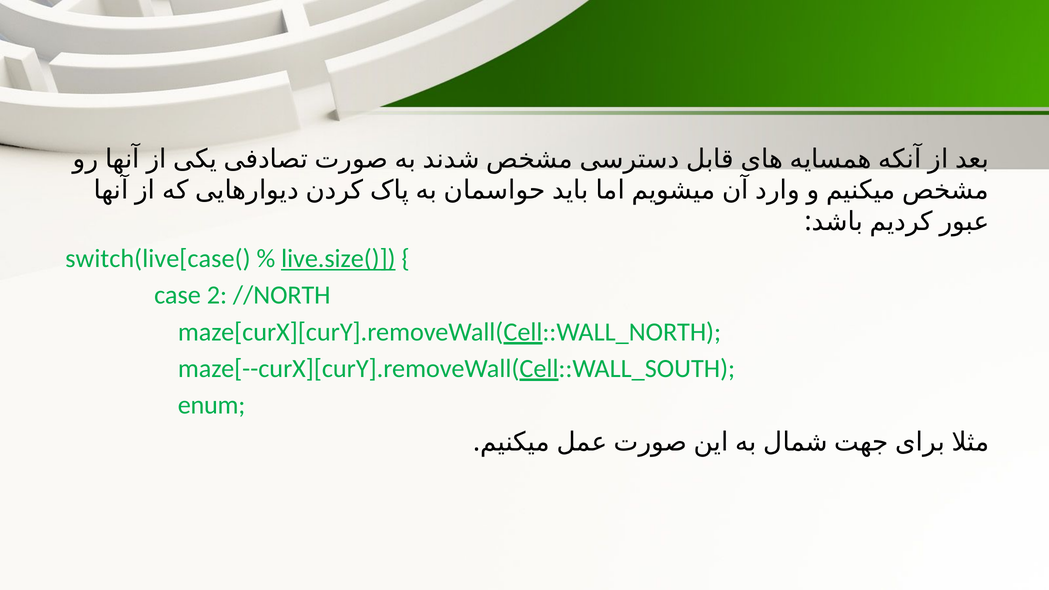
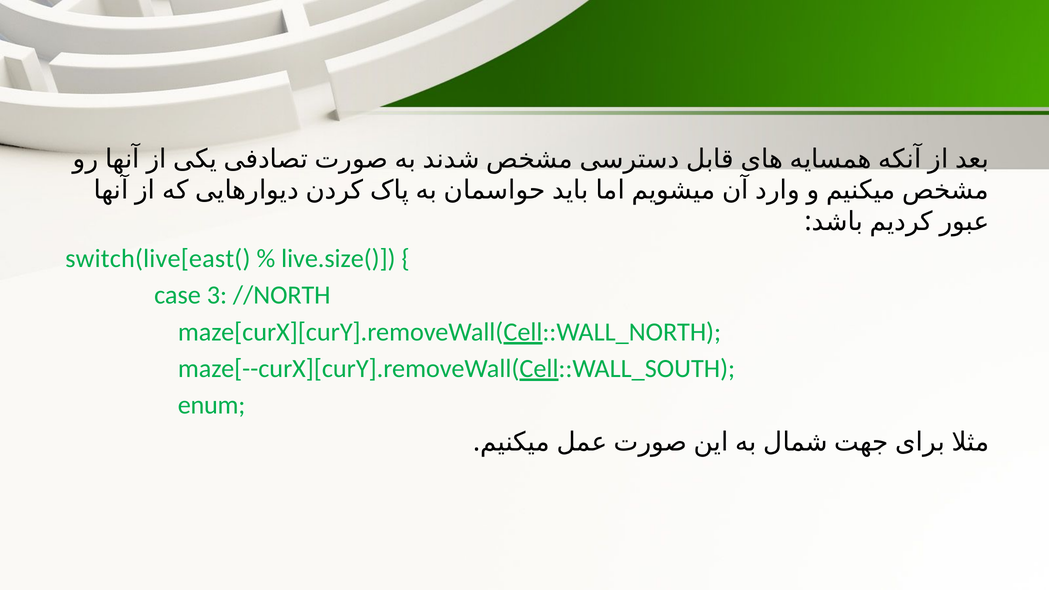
switch(live[case(: switch(live[case( -> switch(live[east( (158, 259)
live.size( underline: present -> none (338, 259)
2: 2 -> 3 (217, 295)
